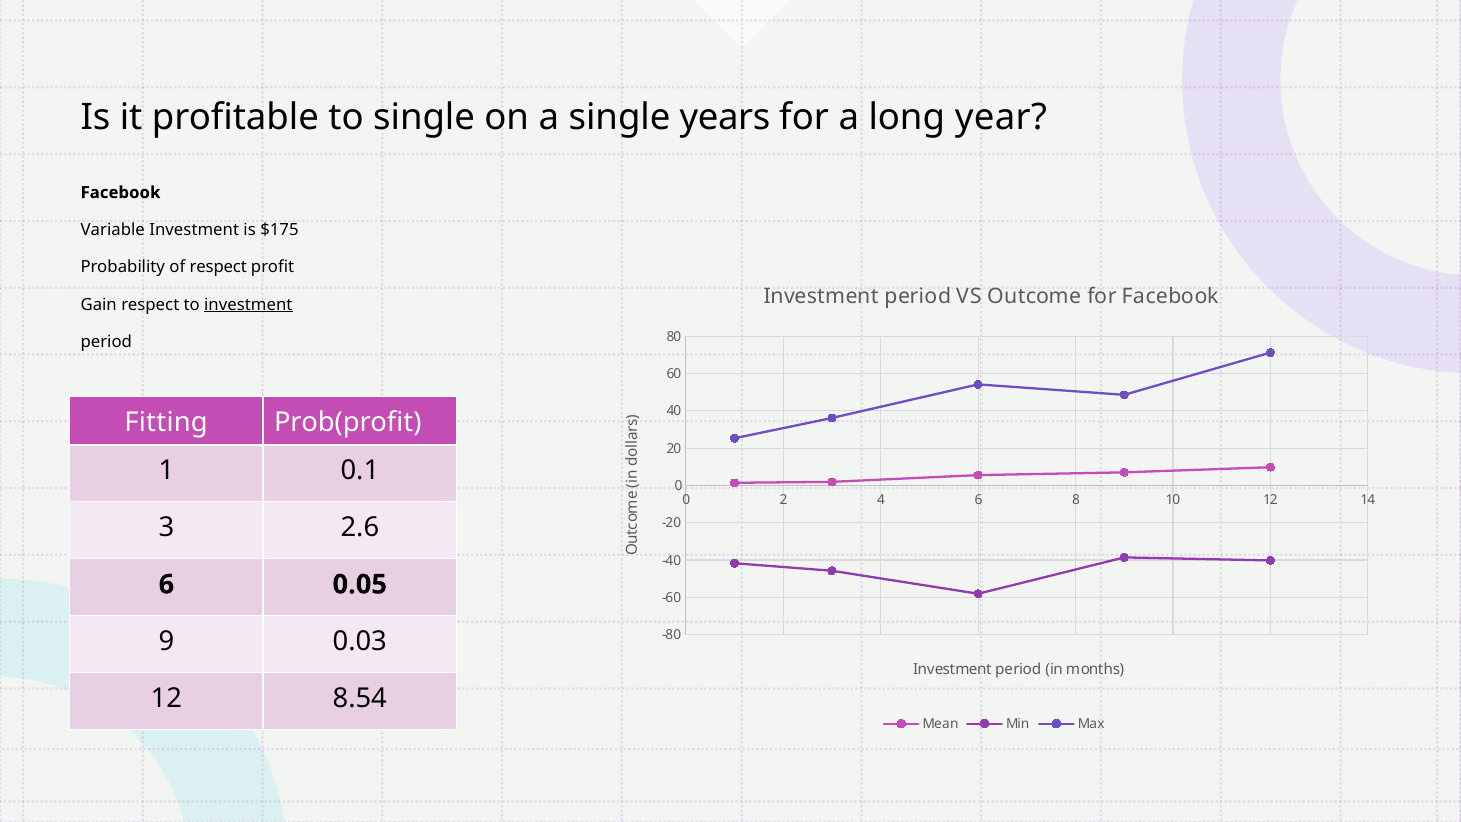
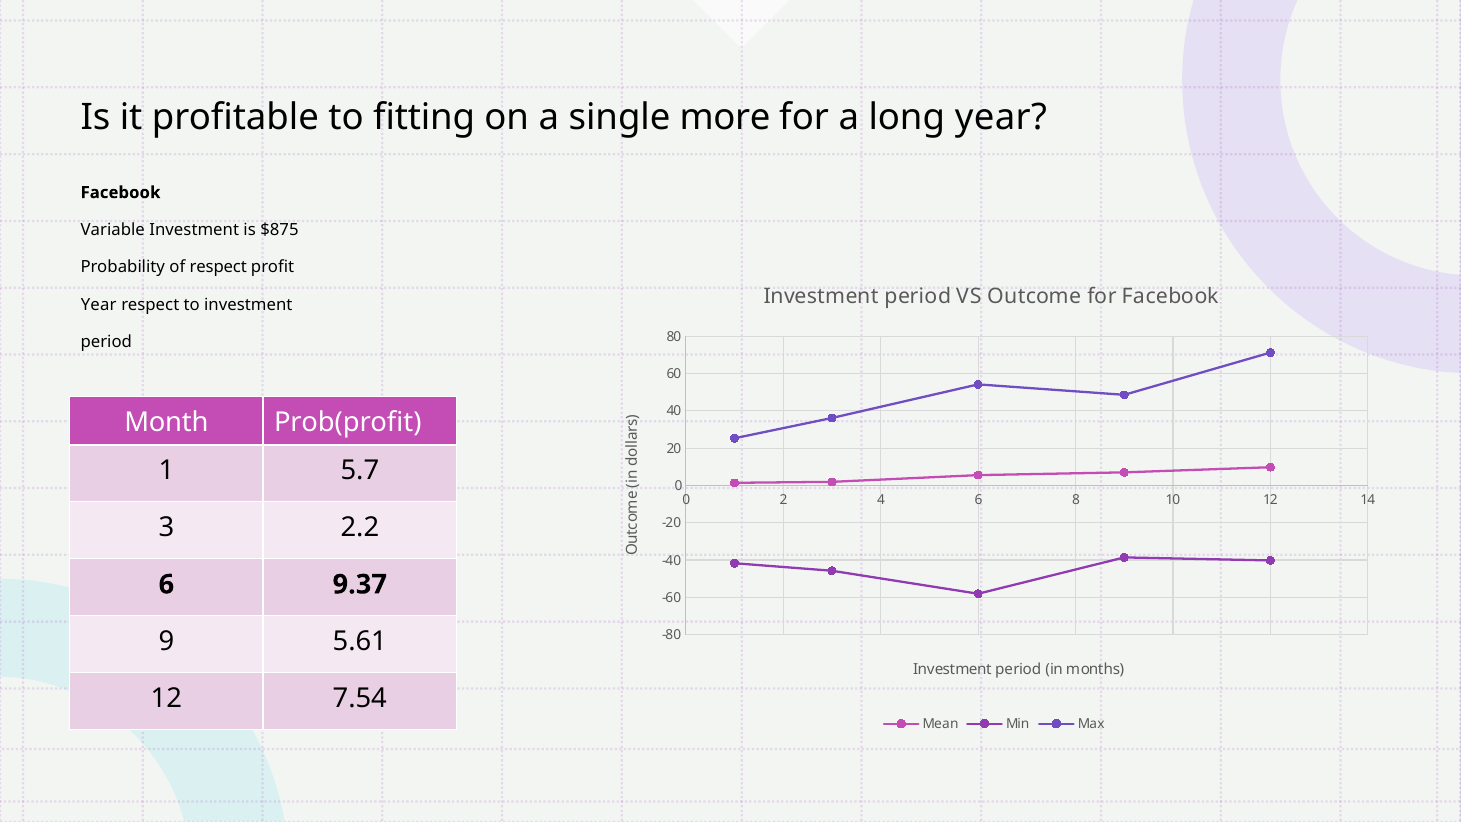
to single: single -> fitting (424, 117)
years: years -> more (725, 117)
$175: $175 -> $875 (279, 230)
Gain: Gain -> Year (99, 304)
investment underline: present -> none (248, 304)
Fitting: Fitting -> Month (166, 422)
0.1: 0.1 -> 5.7 (360, 470)
2.6: 2.6 -> 2.2 (360, 527)
0.05: 0.05 -> 9.37 (360, 584)
0.03: 0.03 -> 5.61 (360, 641)
8.54: 8.54 -> 7.54 (360, 698)
